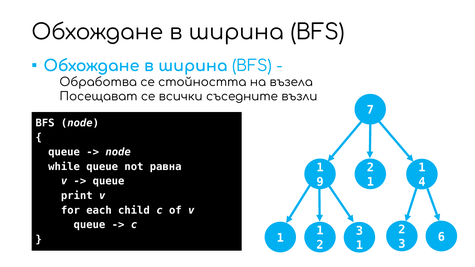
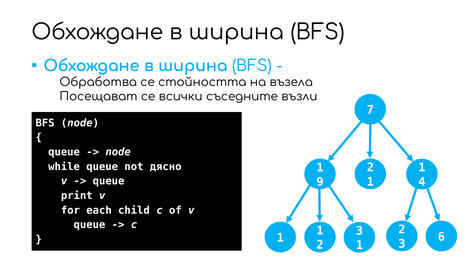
равна: равна -> дясно (166, 167)
